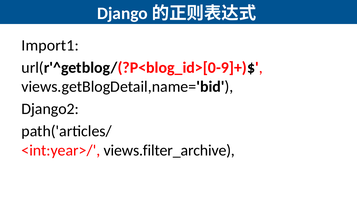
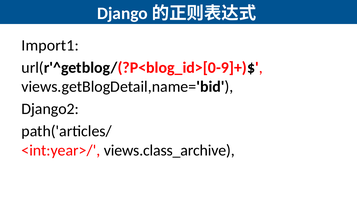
views.filter_archive: views.filter_archive -> views.class_archive (169, 150)
